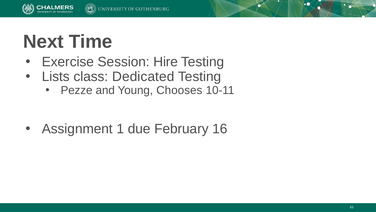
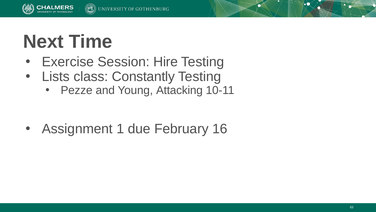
Dedicated: Dedicated -> Constantly (143, 77)
Chooses: Chooses -> Attacking (179, 90)
